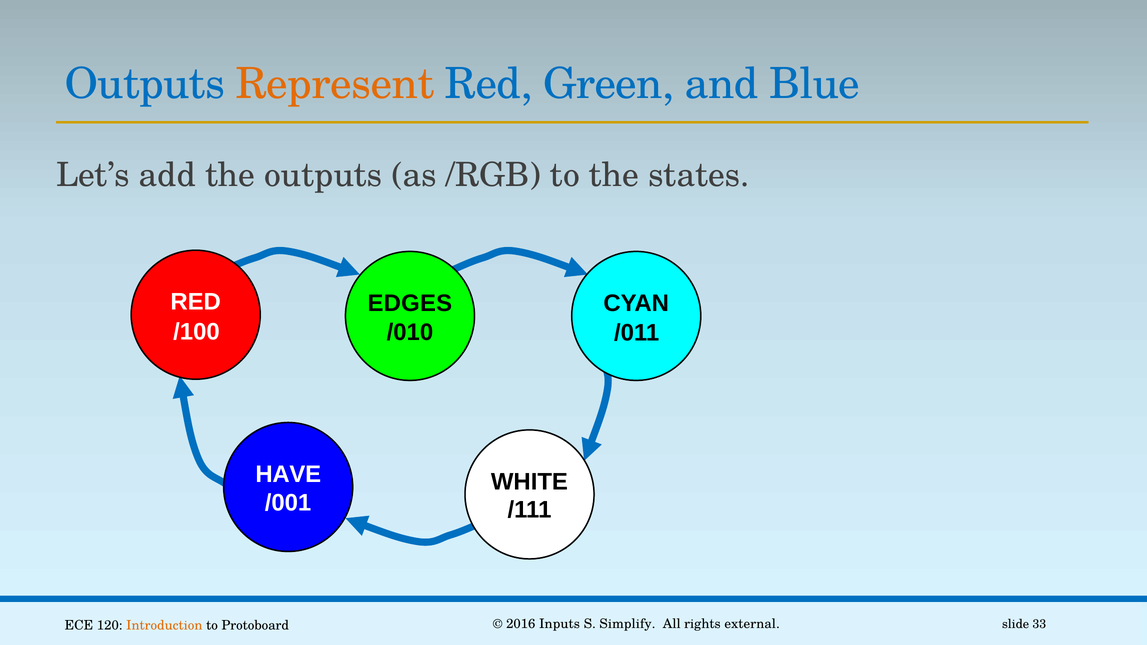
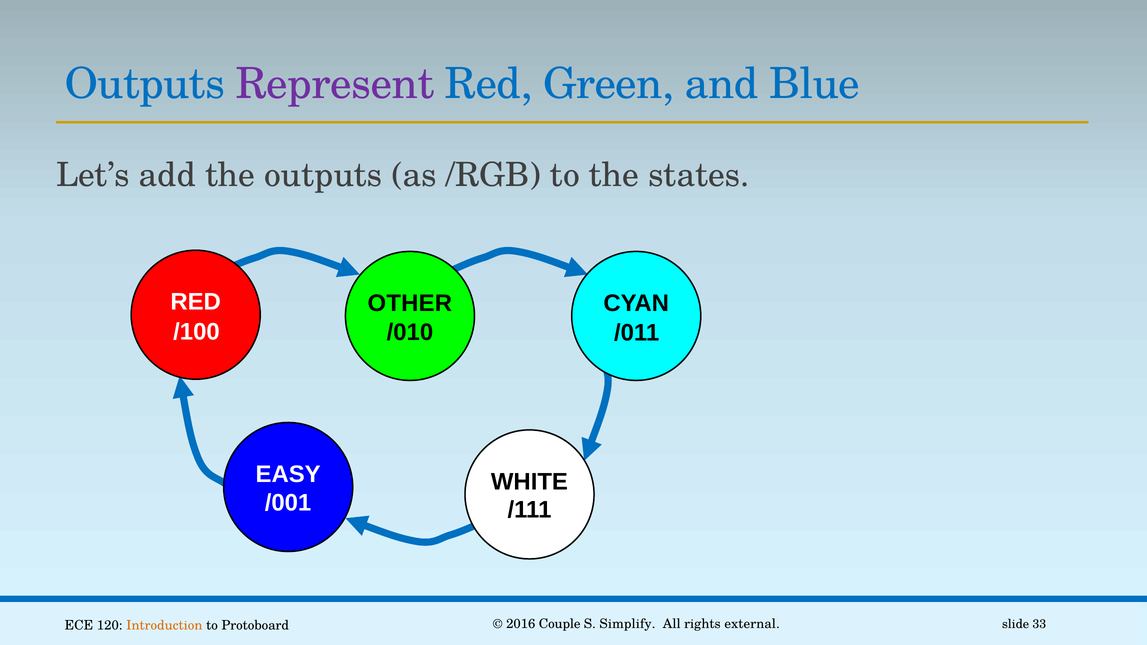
Represent colour: orange -> purple (335, 84)
EDGES: EDGES -> OTHER (410, 303)
HAVE: HAVE -> EASY (288, 474)
Inputs: Inputs -> Couple (560, 624)
